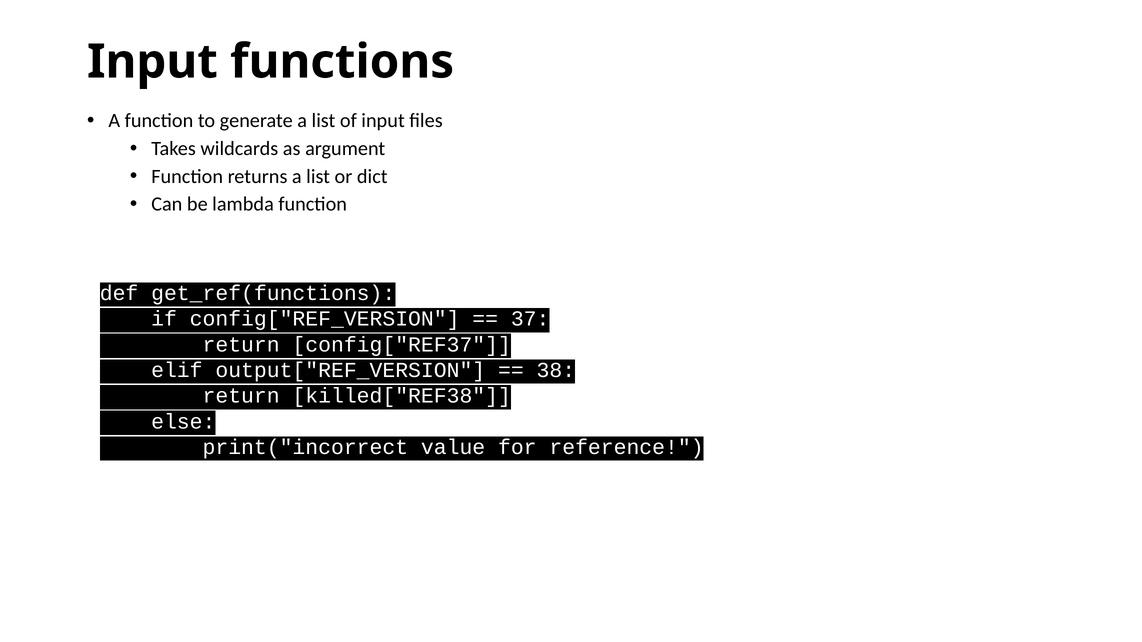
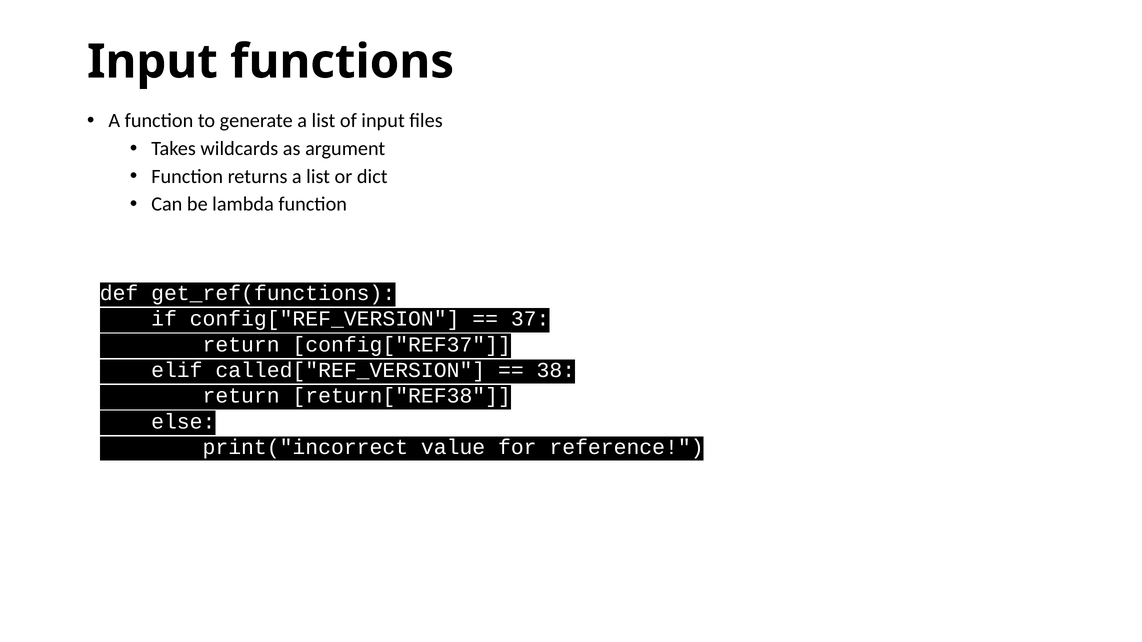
output["REF_VERSION: output["REF_VERSION -> called["REF_VERSION (350, 370)
killed["REF38: killed["REF38 -> return["REF38 (402, 396)
